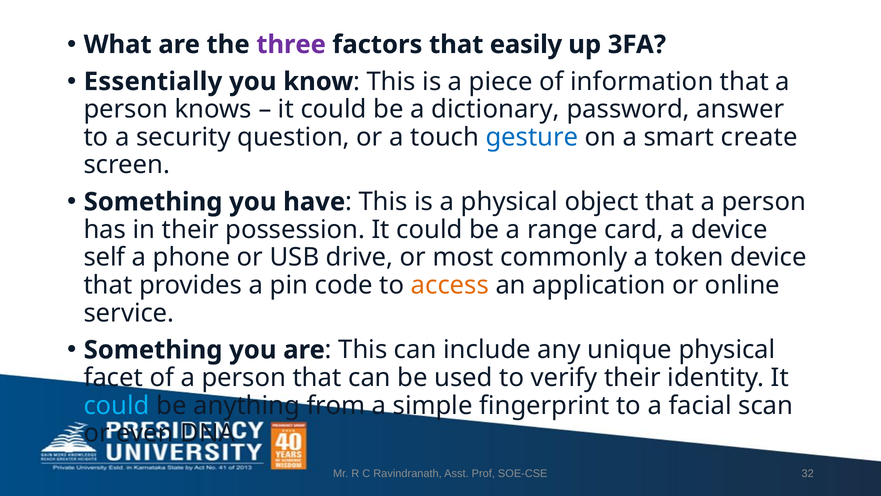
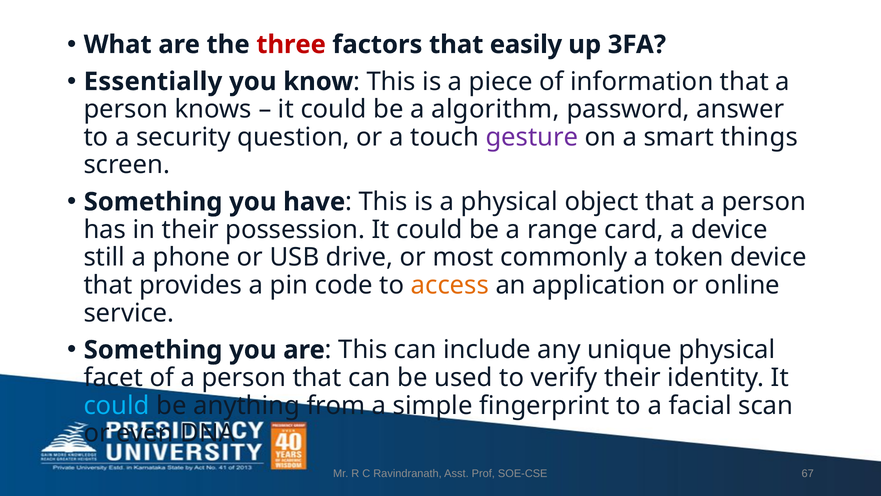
three colour: purple -> red (291, 45)
dictionary: dictionary -> algorithm (495, 109)
gesture colour: blue -> purple (532, 137)
create: create -> things (759, 137)
self: self -> still (104, 257)
32: 32 -> 67 (808, 473)
